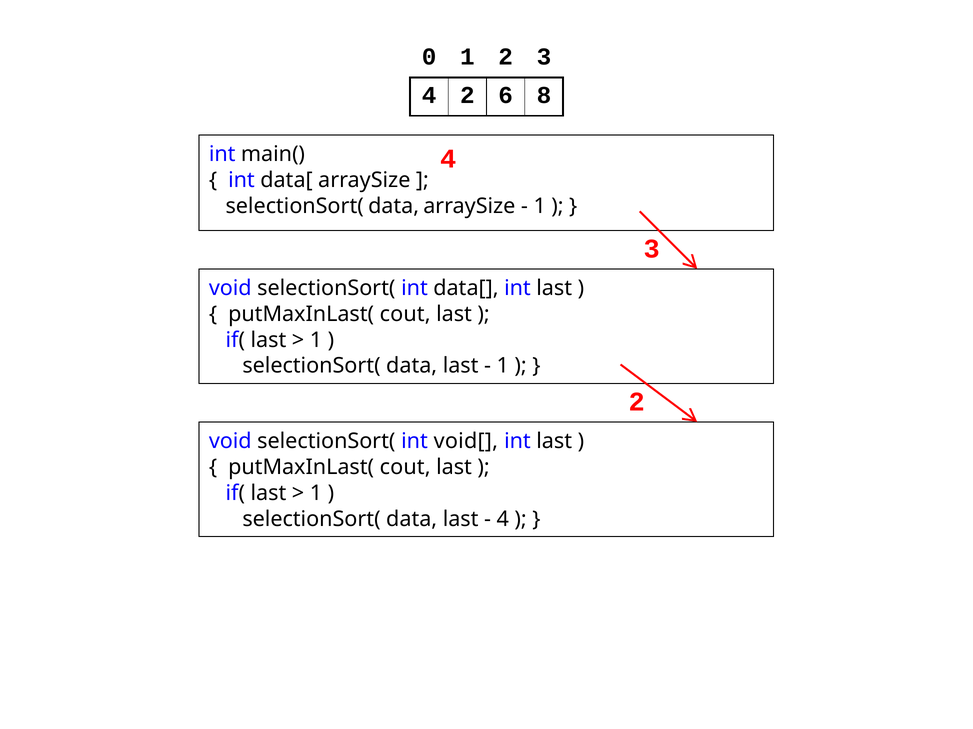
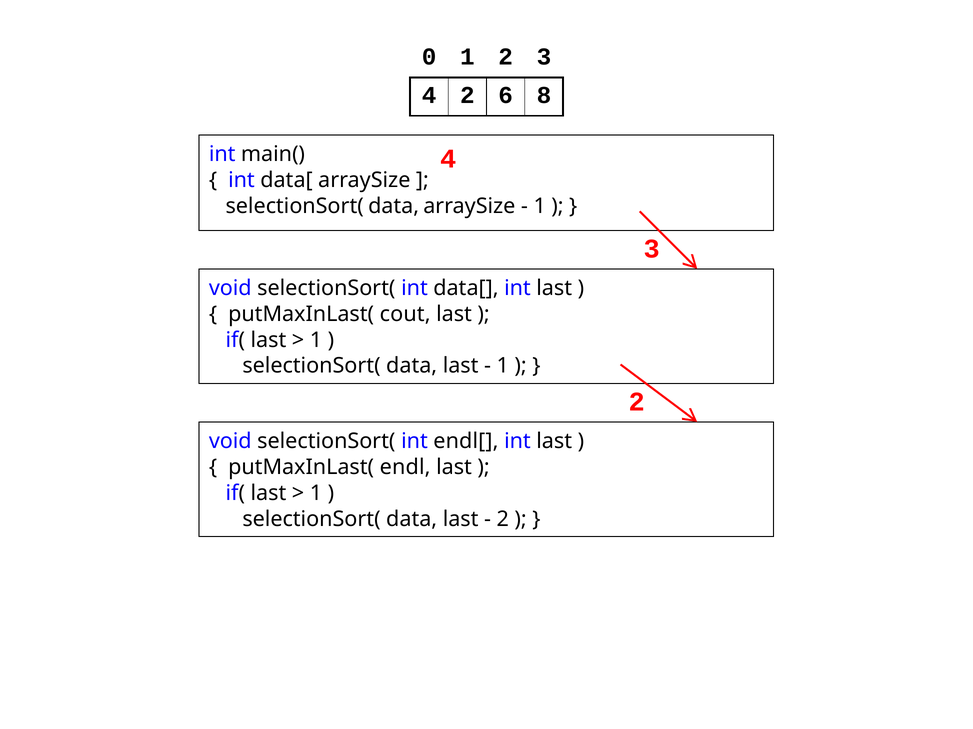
void[: void[ -> endl[ (466, 442)
cout: cout -> endl (405, 468)
4: 4 -> 2 (503, 519)
